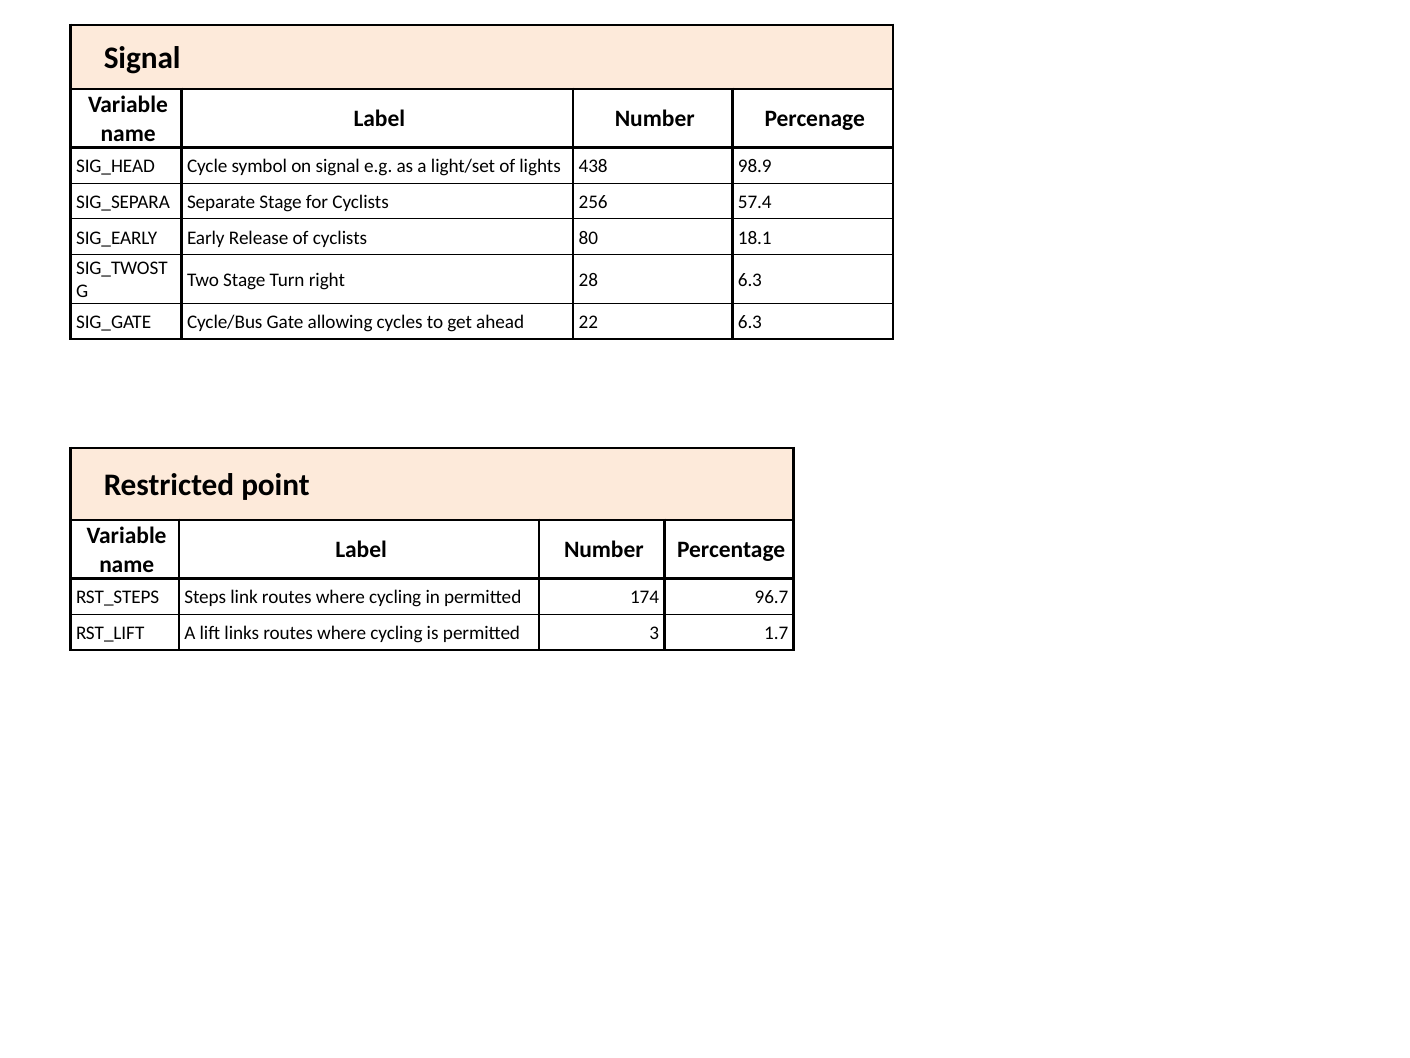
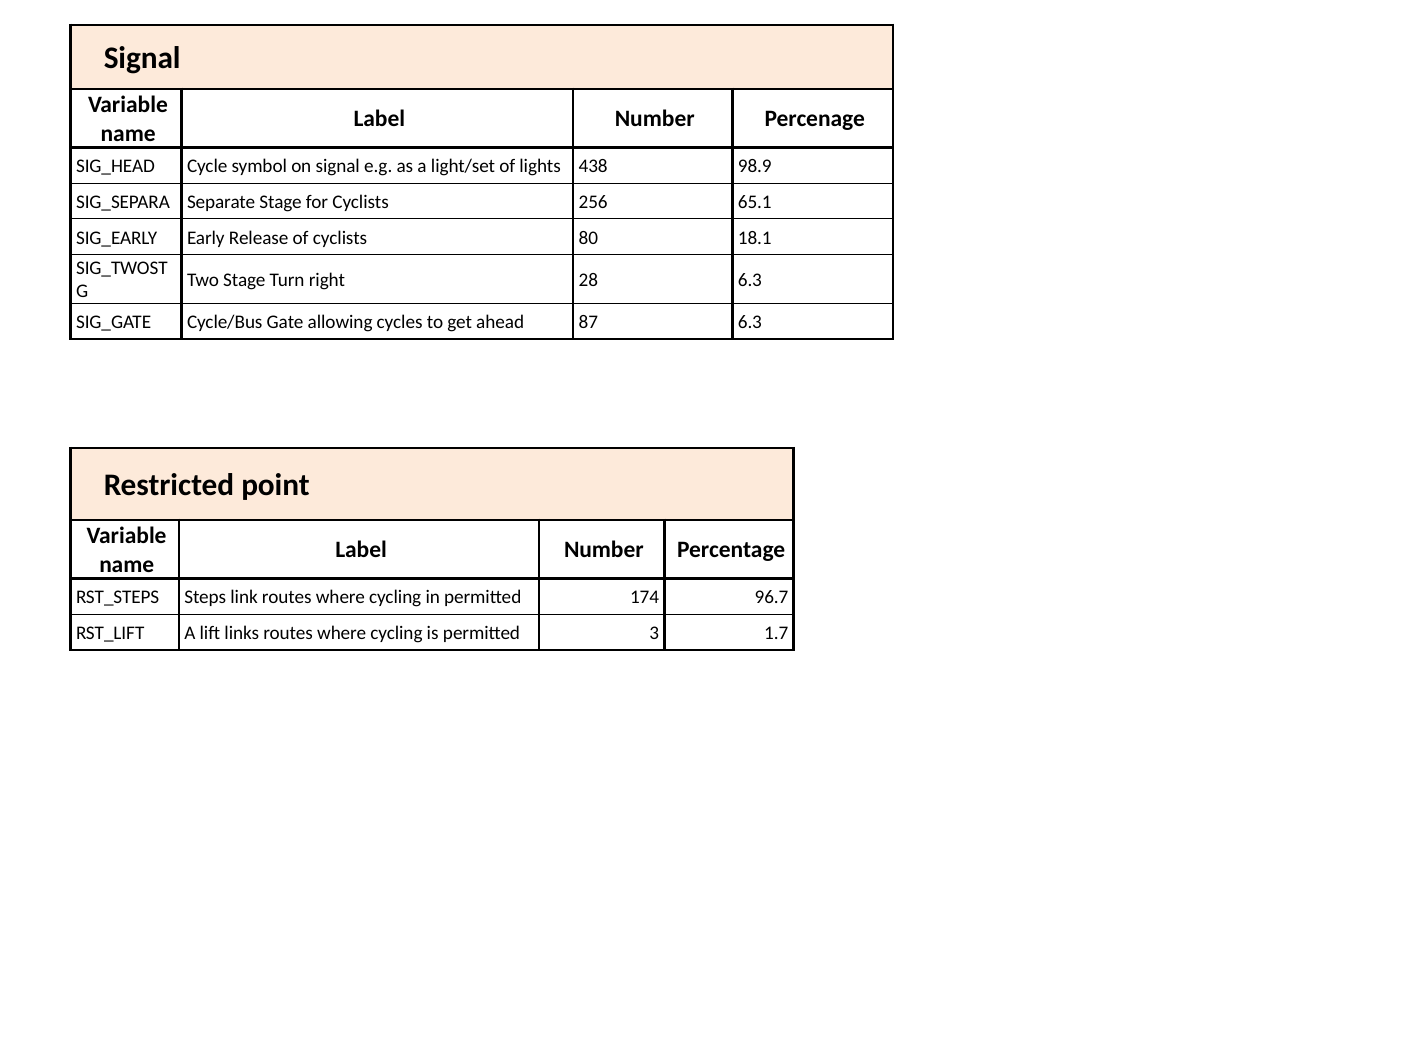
57.4: 57.4 -> 65.1 (755, 202)
22: 22 -> 87 (588, 322)
